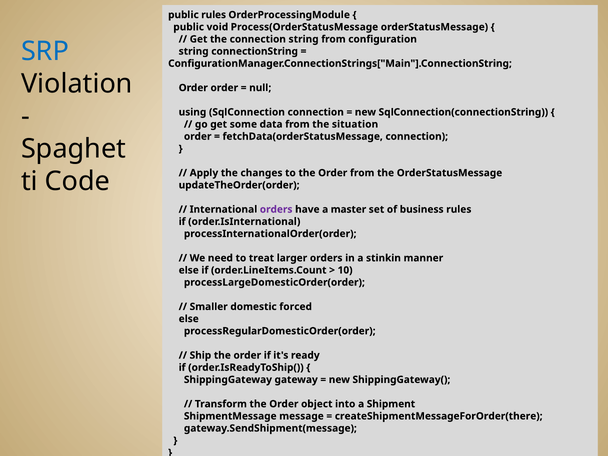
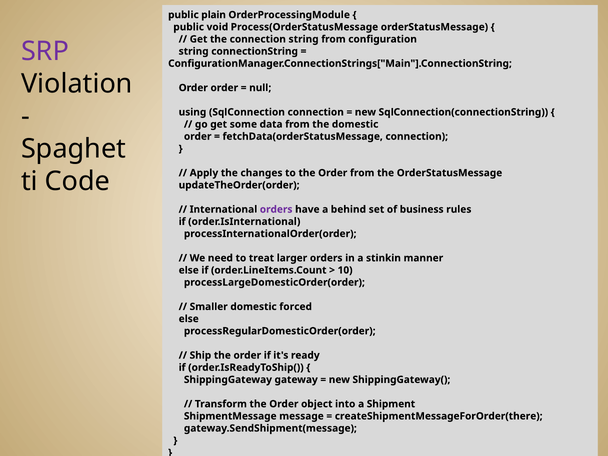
public rules: rules -> plain (214, 15)
SRP colour: blue -> purple (45, 51)
the situation: situation -> domestic (355, 124)
master: master -> behind (348, 209)
